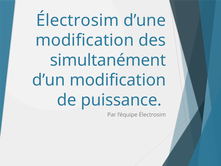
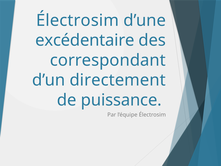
modification: modification -> excédentaire (85, 40)
simultanément: simultanément -> correspondant (108, 60)
d’un modification: modification -> directement (118, 80)
